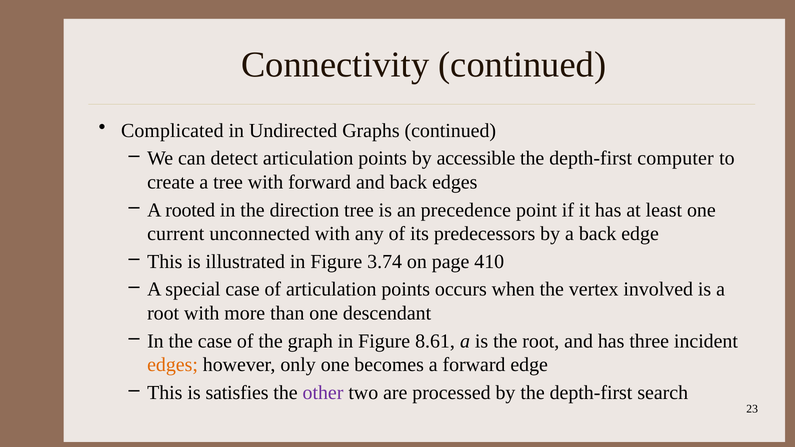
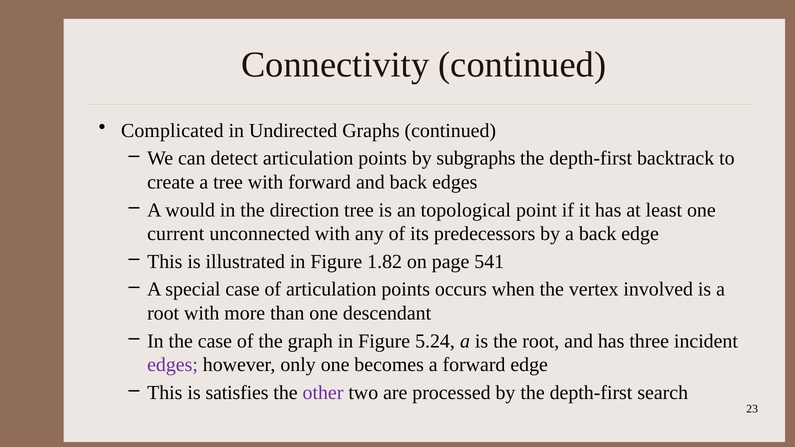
accessible: accessible -> subgraphs (476, 158)
computer: computer -> backtrack (676, 158)
rooted: rooted -> would (190, 210)
precedence: precedence -> topological (466, 210)
3.74: 3.74 -> 1.82 (385, 262)
410: 410 -> 541 (489, 262)
8.61: 8.61 -> 5.24 (435, 341)
edges colour: orange -> purple (173, 365)
